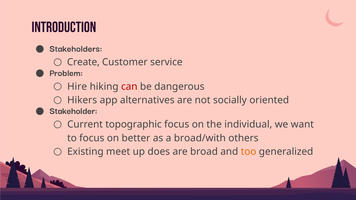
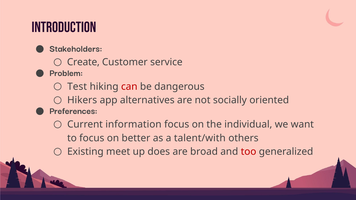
Hire: Hire -> Test (77, 87)
Stakeholder: Stakeholder -> Preferences (73, 111)
topographic: topographic -> information (133, 125)
broad/with: broad/with -> talent/with (200, 138)
too colour: orange -> red (249, 152)
